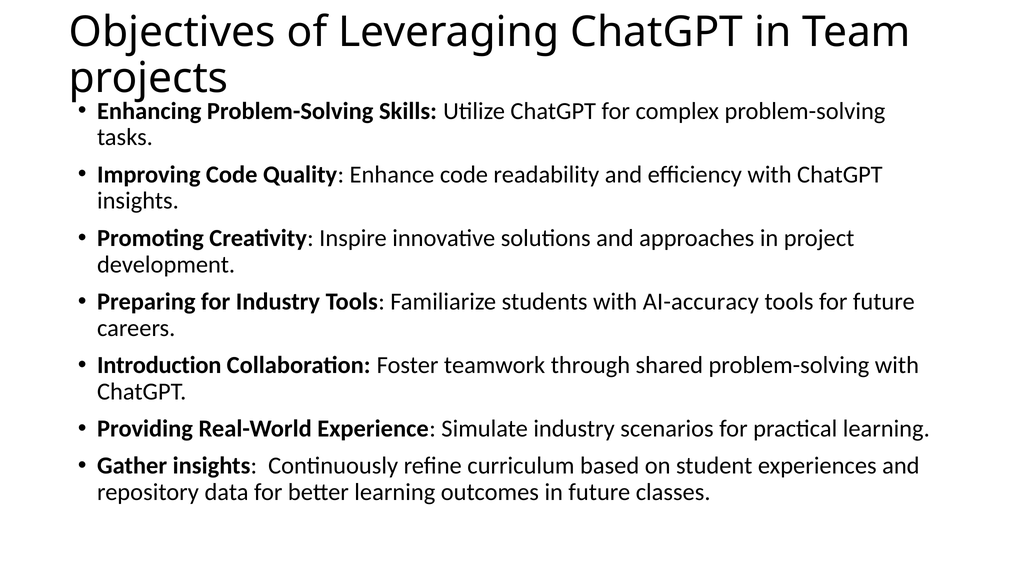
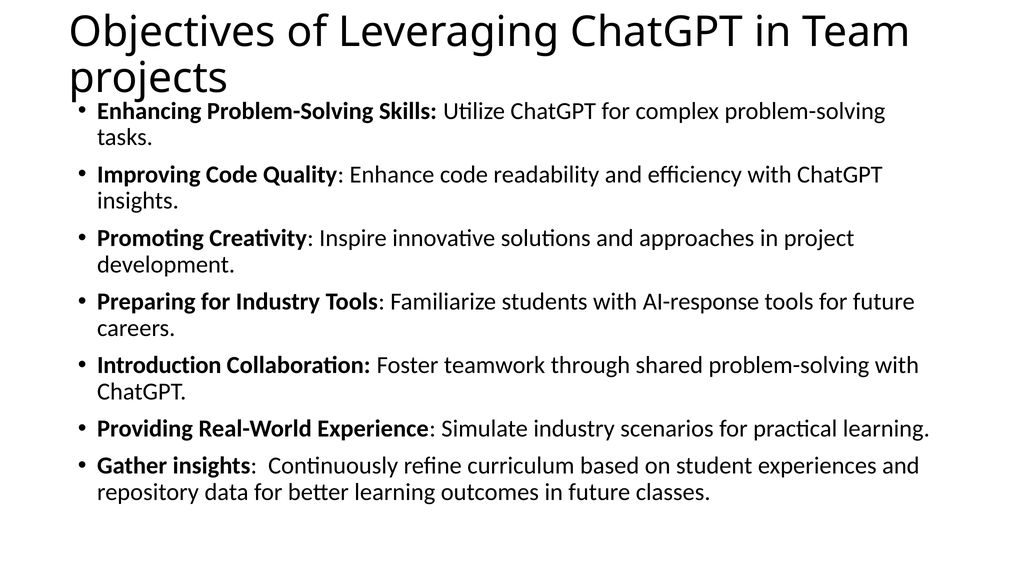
AI-accuracy: AI-accuracy -> AI-response (701, 301)
